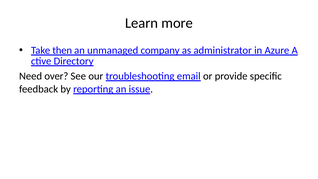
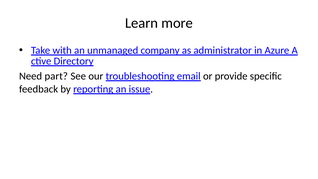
then: then -> with (62, 50)
over: over -> part (56, 76)
